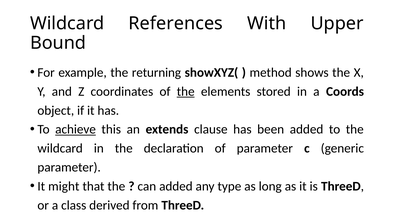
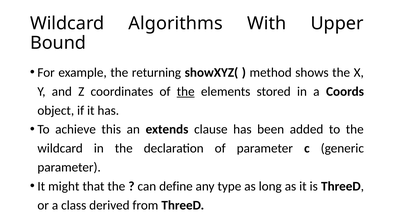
References: References -> Algorithms (176, 23)
achieve underline: present -> none (76, 129)
can added: added -> define (176, 186)
